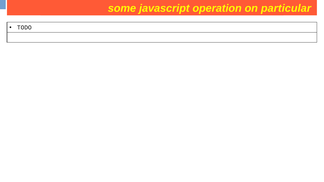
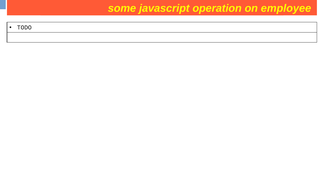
particular: particular -> employee (286, 8)
